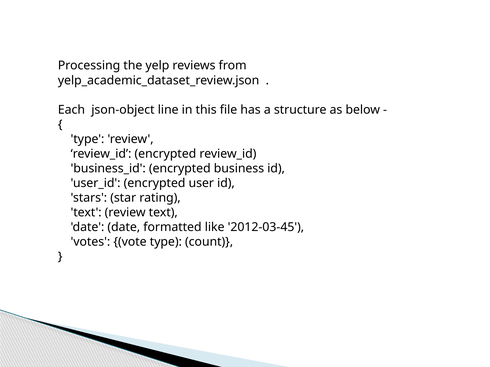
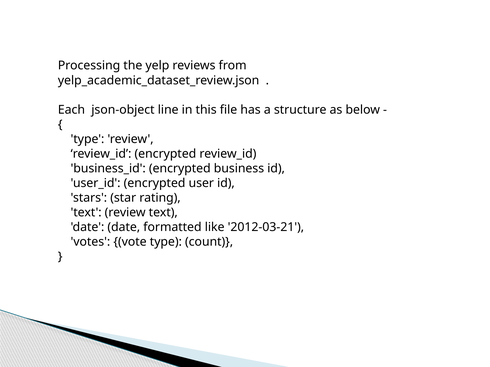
2012-03-45: 2012-03-45 -> 2012-03-21 (266, 227)
